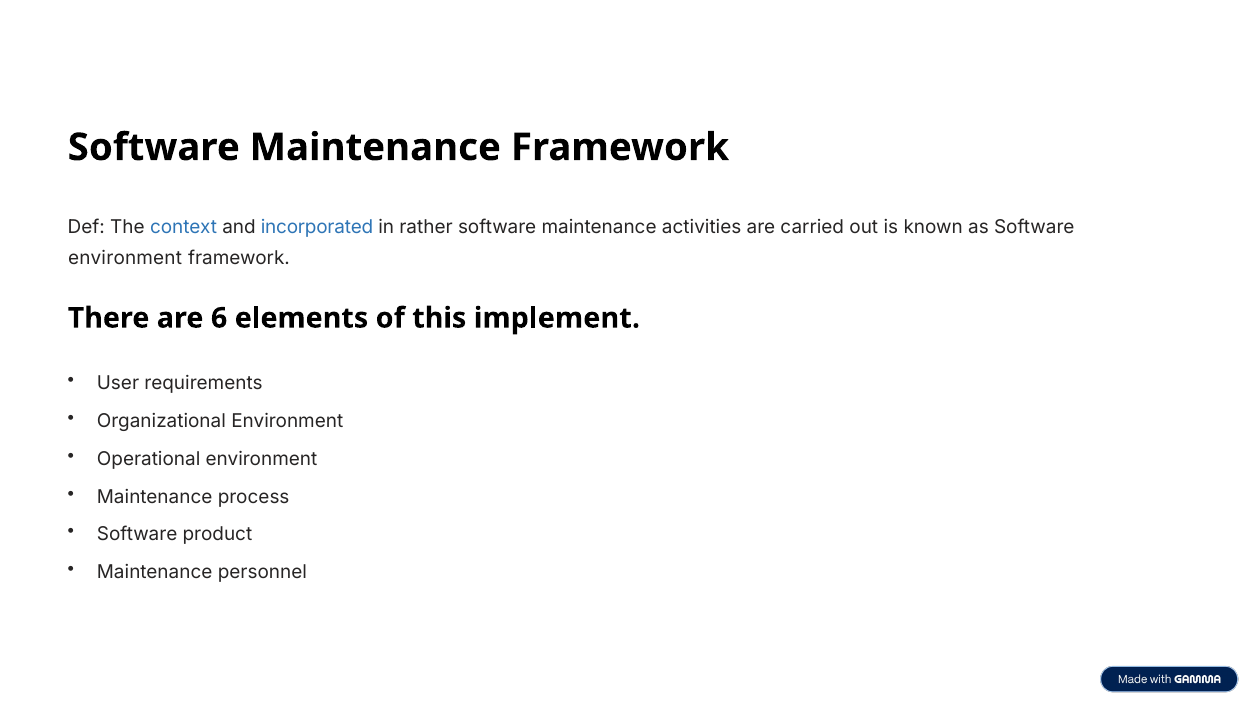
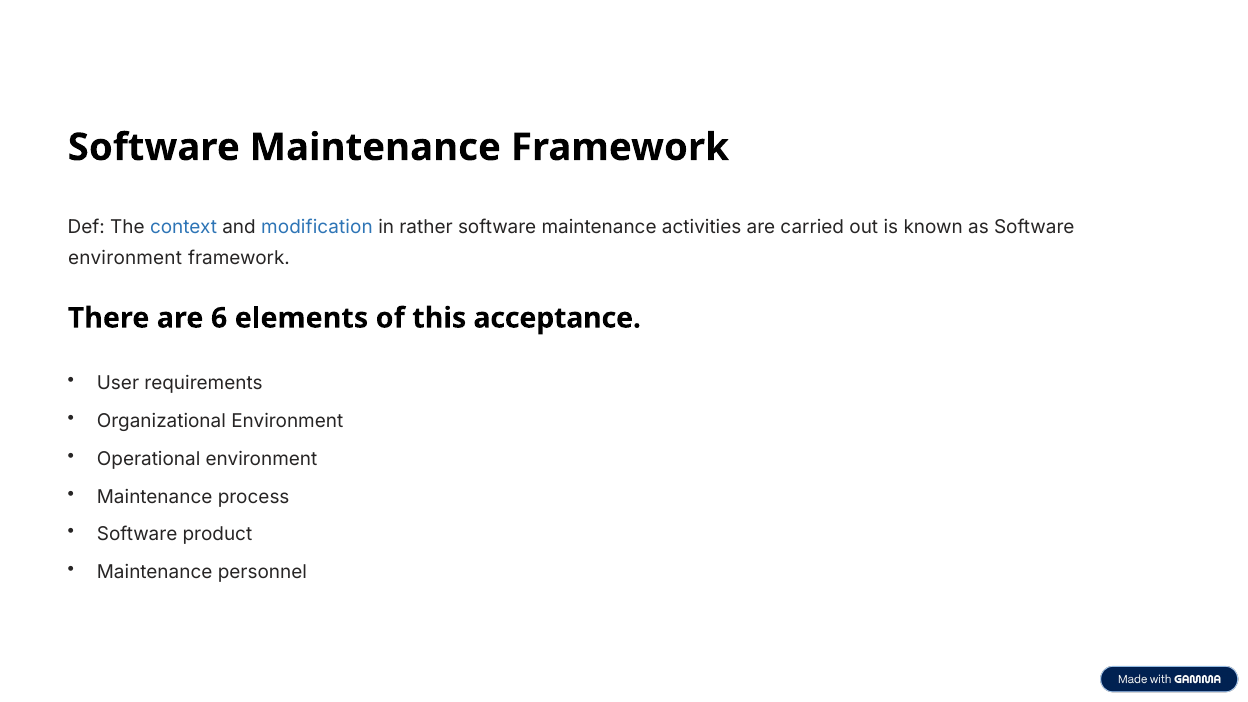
incorporated: incorporated -> modification (317, 227)
implement: implement -> acceptance (557, 318)
